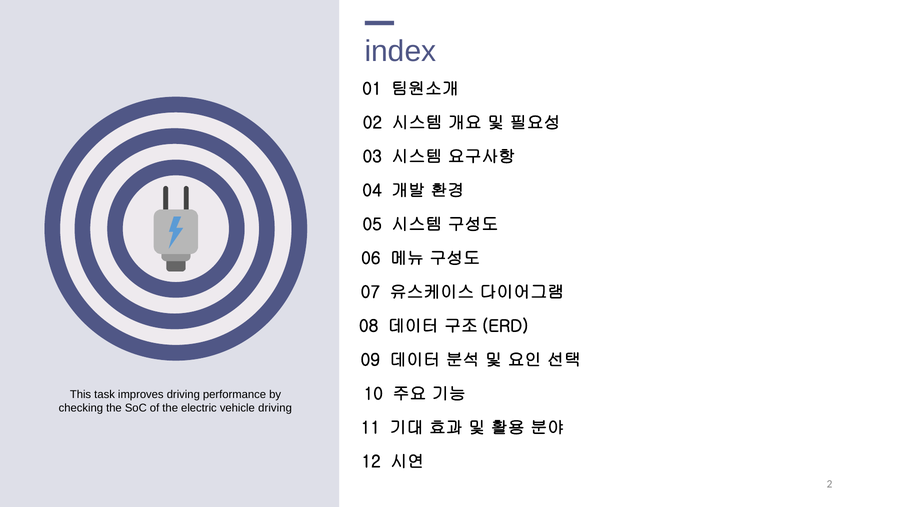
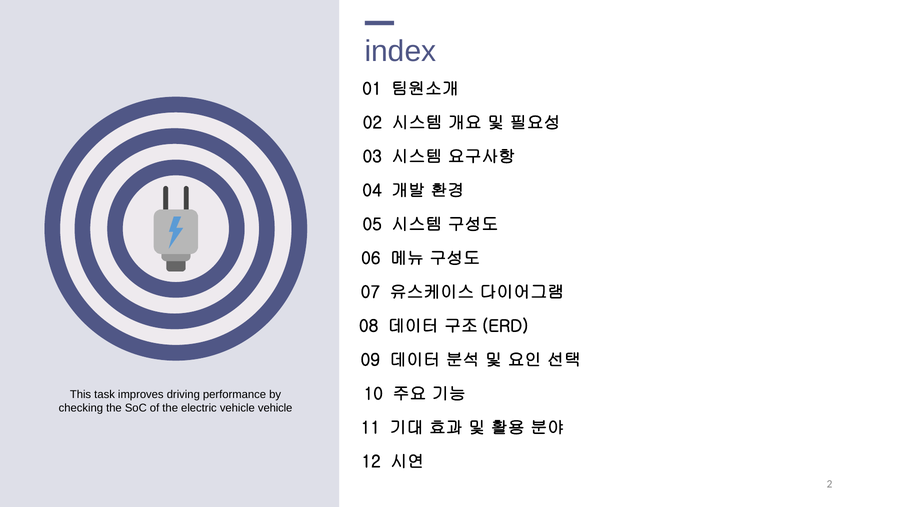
vehicle driving: driving -> vehicle (275, 408)
